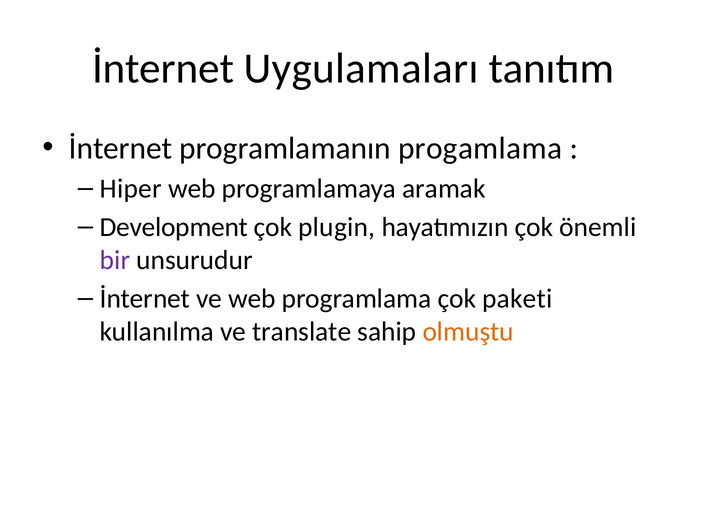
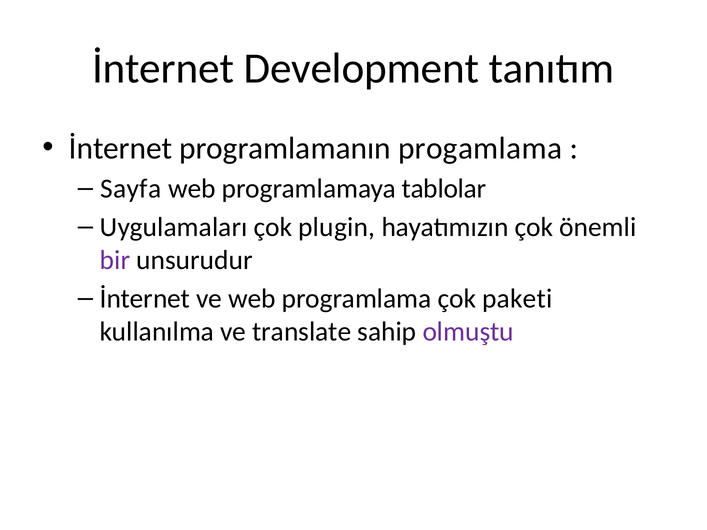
Uygulamaları: Uygulamaları -> Development (361, 68)
Hiper: Hiper -> Sayfa (131, 189)
aramak: aramak -> tablolar (444, 189)
Development: Development -> Uygulamaları (174, 227)
olmuştu colour: orange -> purple (468, 332)
